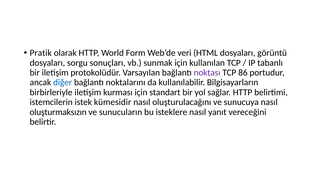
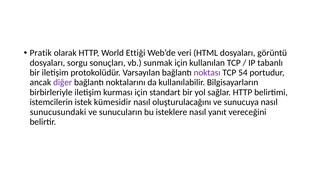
Form: Form -> Ettiği (136, 53)
86: 86 -> 54 (243, 73)
diğer colour: blue -> purple (63, 83)
oluşturmaksızın: oluşturmaksızın -> sunucusundaki (58, 112)
